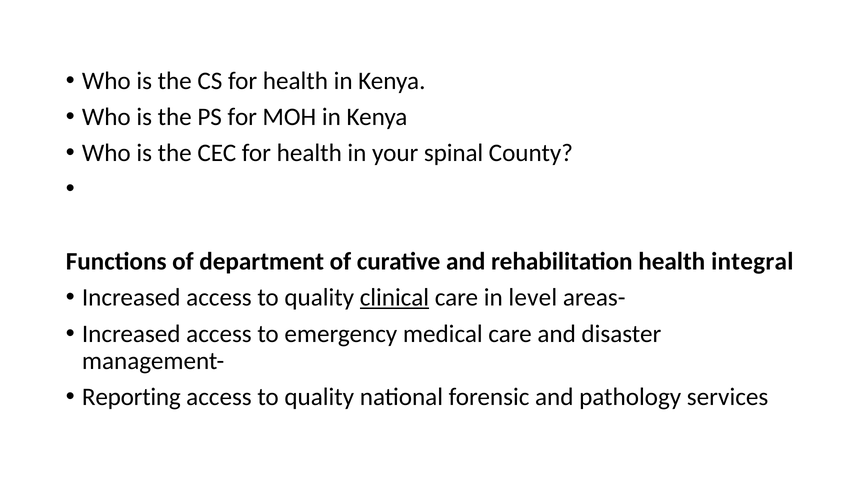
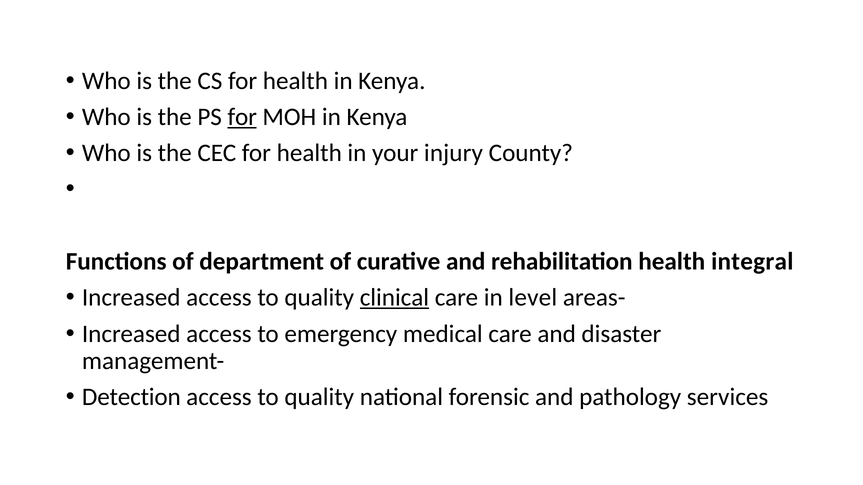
for underline: none -> present (242, 117)
spinal: spinal -> injury (453, 153)
Reporting: Reporting -> Detection (131, 397)
